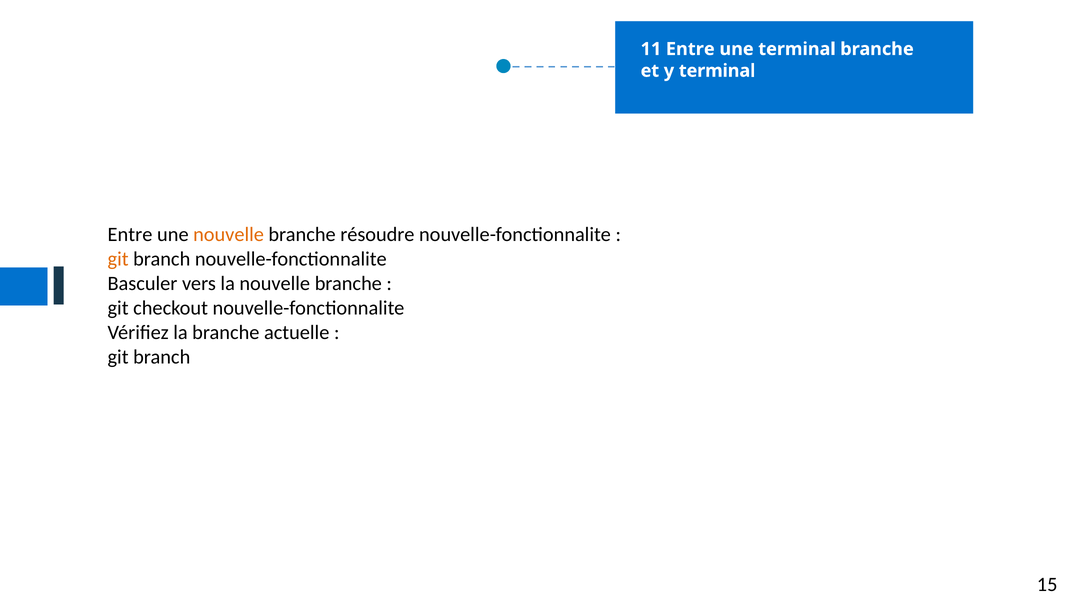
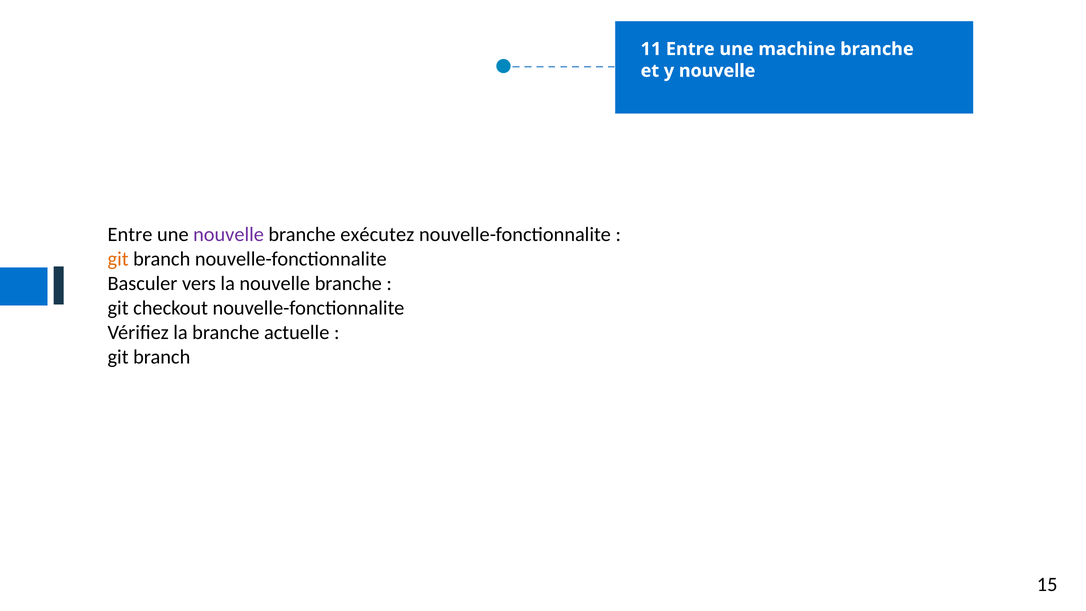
une terminal: terminal -> machine (797, 49)
y terminal: terminal -> nouvelle (717, 71)
nouvelle colour: orange -> purple (229, 235)
résoudre: résoudre -> exécutez (377, 235)
